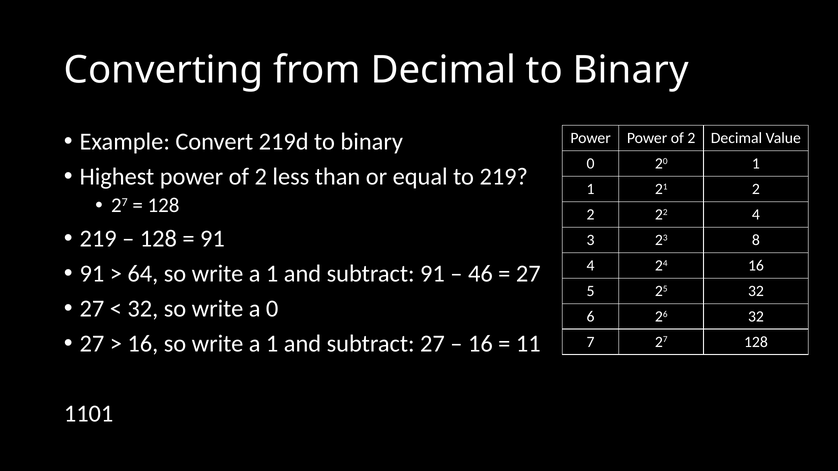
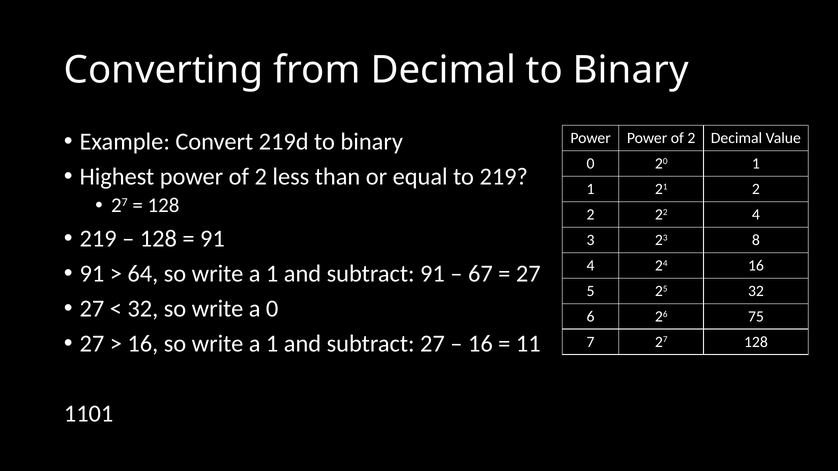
46: 46 -> 67 (480, 274)
26 32: 32 -> 75 (756, 317)
